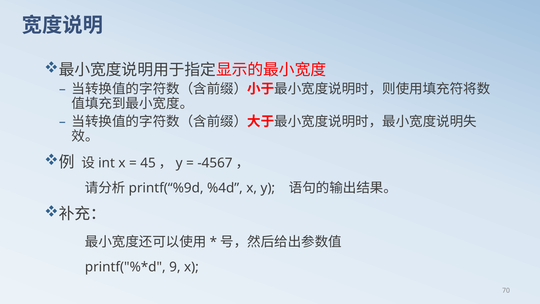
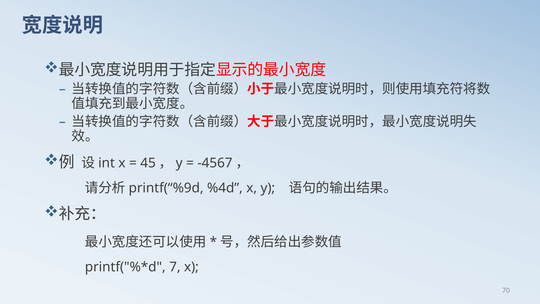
9: 9 -> 7 (175, 267)
